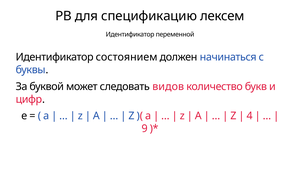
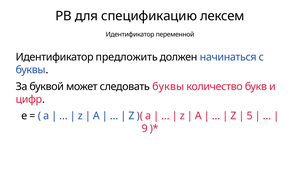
состоянием: состоянием -> предложить (127, 57)
следовать видов: видов -> буквы (168, 86)
4: 4 -> 5 (250, 116)
